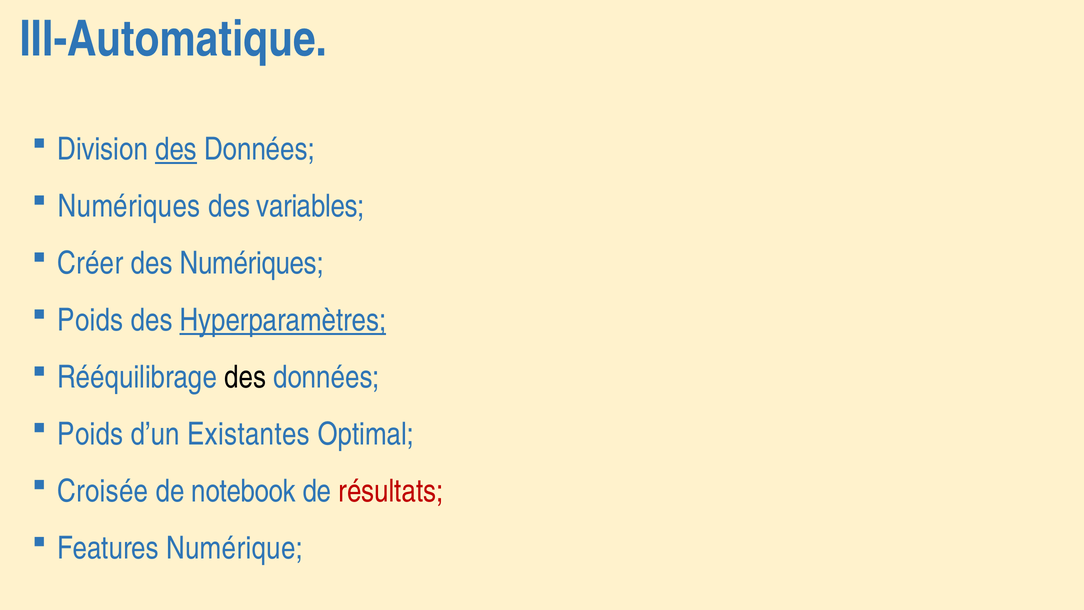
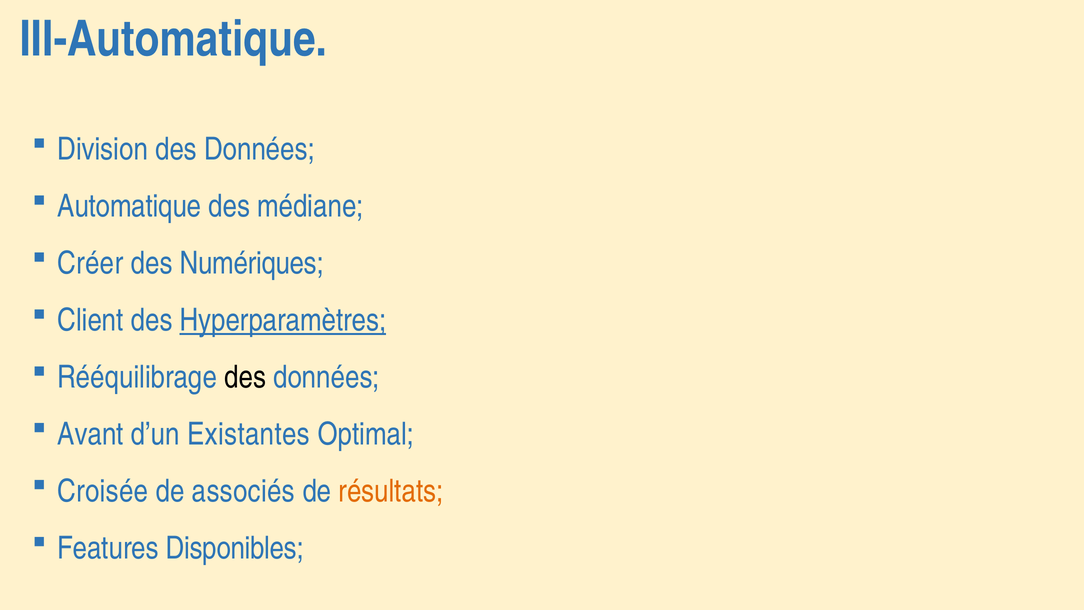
des underline: present -> none (176, 149)
Numériques: Numériques -> Automatique (129, 206)
variables: variables -> médiane (310, 206)
Poids: Poids -> Client (91, 320)
Poids: Poids -> Avant (91, 434)
notebook: notebook -> associés (243, 491)
résultats colour: red -> orange (391, 491)
Numérique: Numérique -> Disponibles (235, 548)
